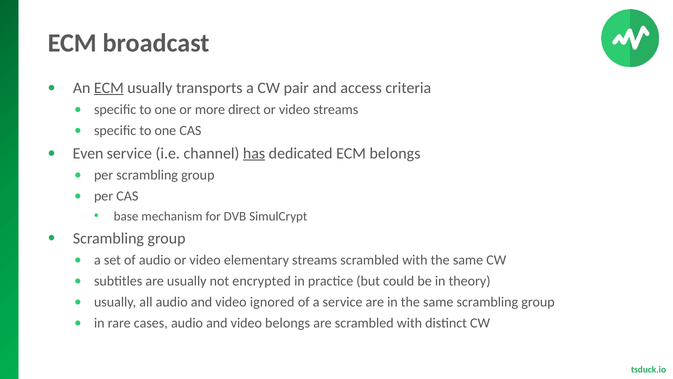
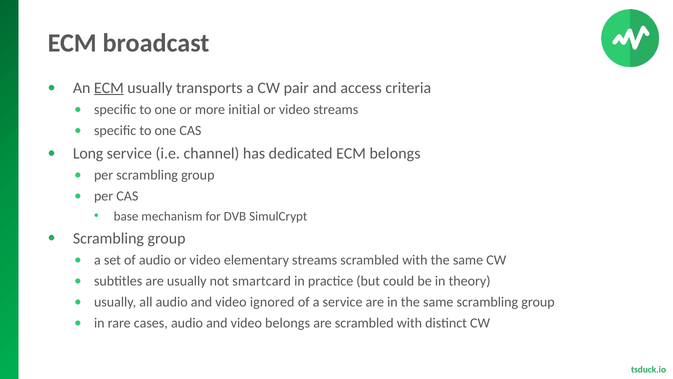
direct: direct -> initial (244, 110)
Even: Even -> Long (88, 153)
has underline: present -> none (254, 153)
encrypted: encrypted -> smartcard (262, 281)
